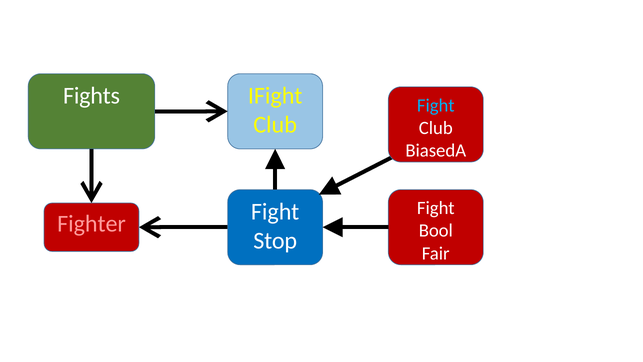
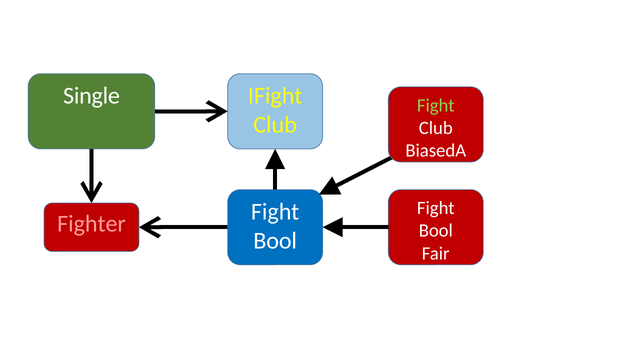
Fights: Fights -> Single (92, 96)
Fight colour: light blue -> light green (436, 105)
Stop: Stop -> Bool (275, 241)
